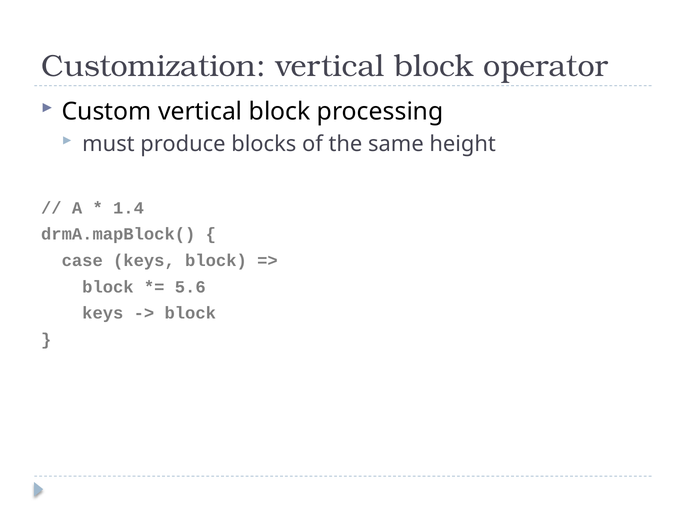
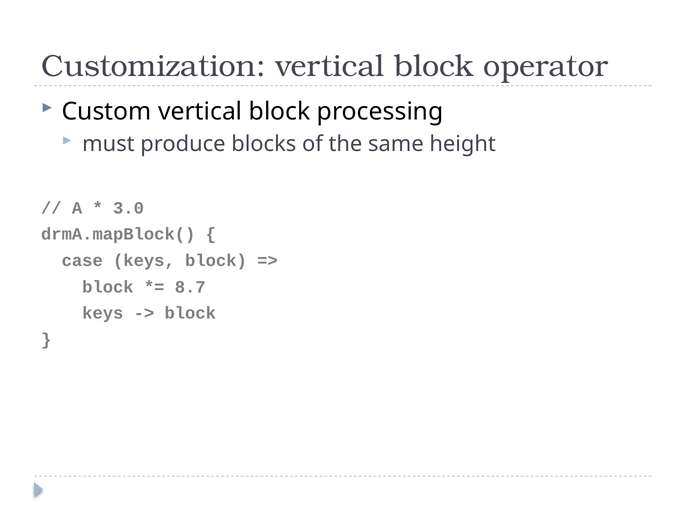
1.4: 1.4 -> 3.0 (129, 208)
5.6: 5.6 -> 8.7 (190, 287)
